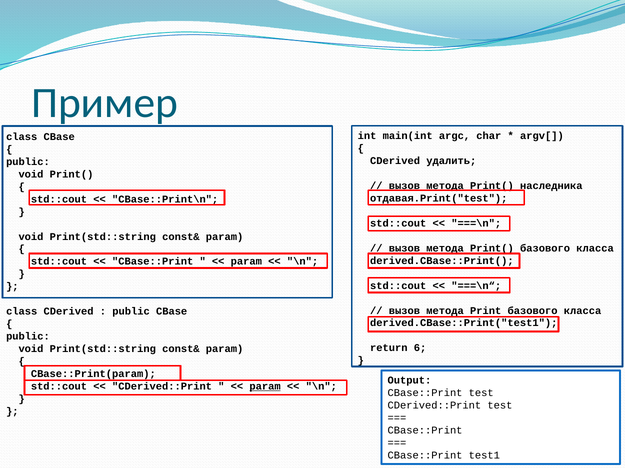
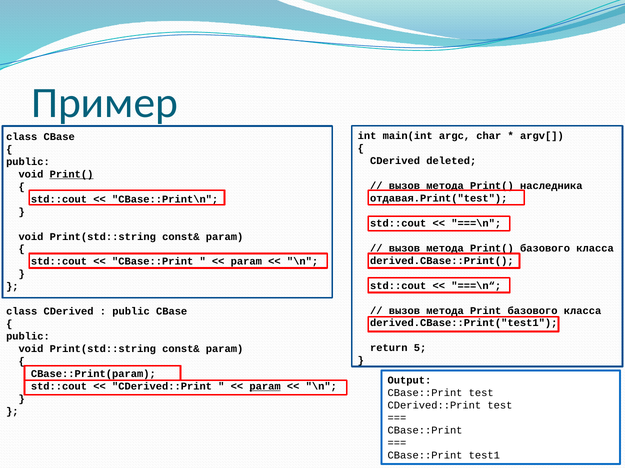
удалить: удалить -> deleted (451, 161)
Print( underline: none -> present (72, 174)
6: 6 -> 5 (420, 349)
